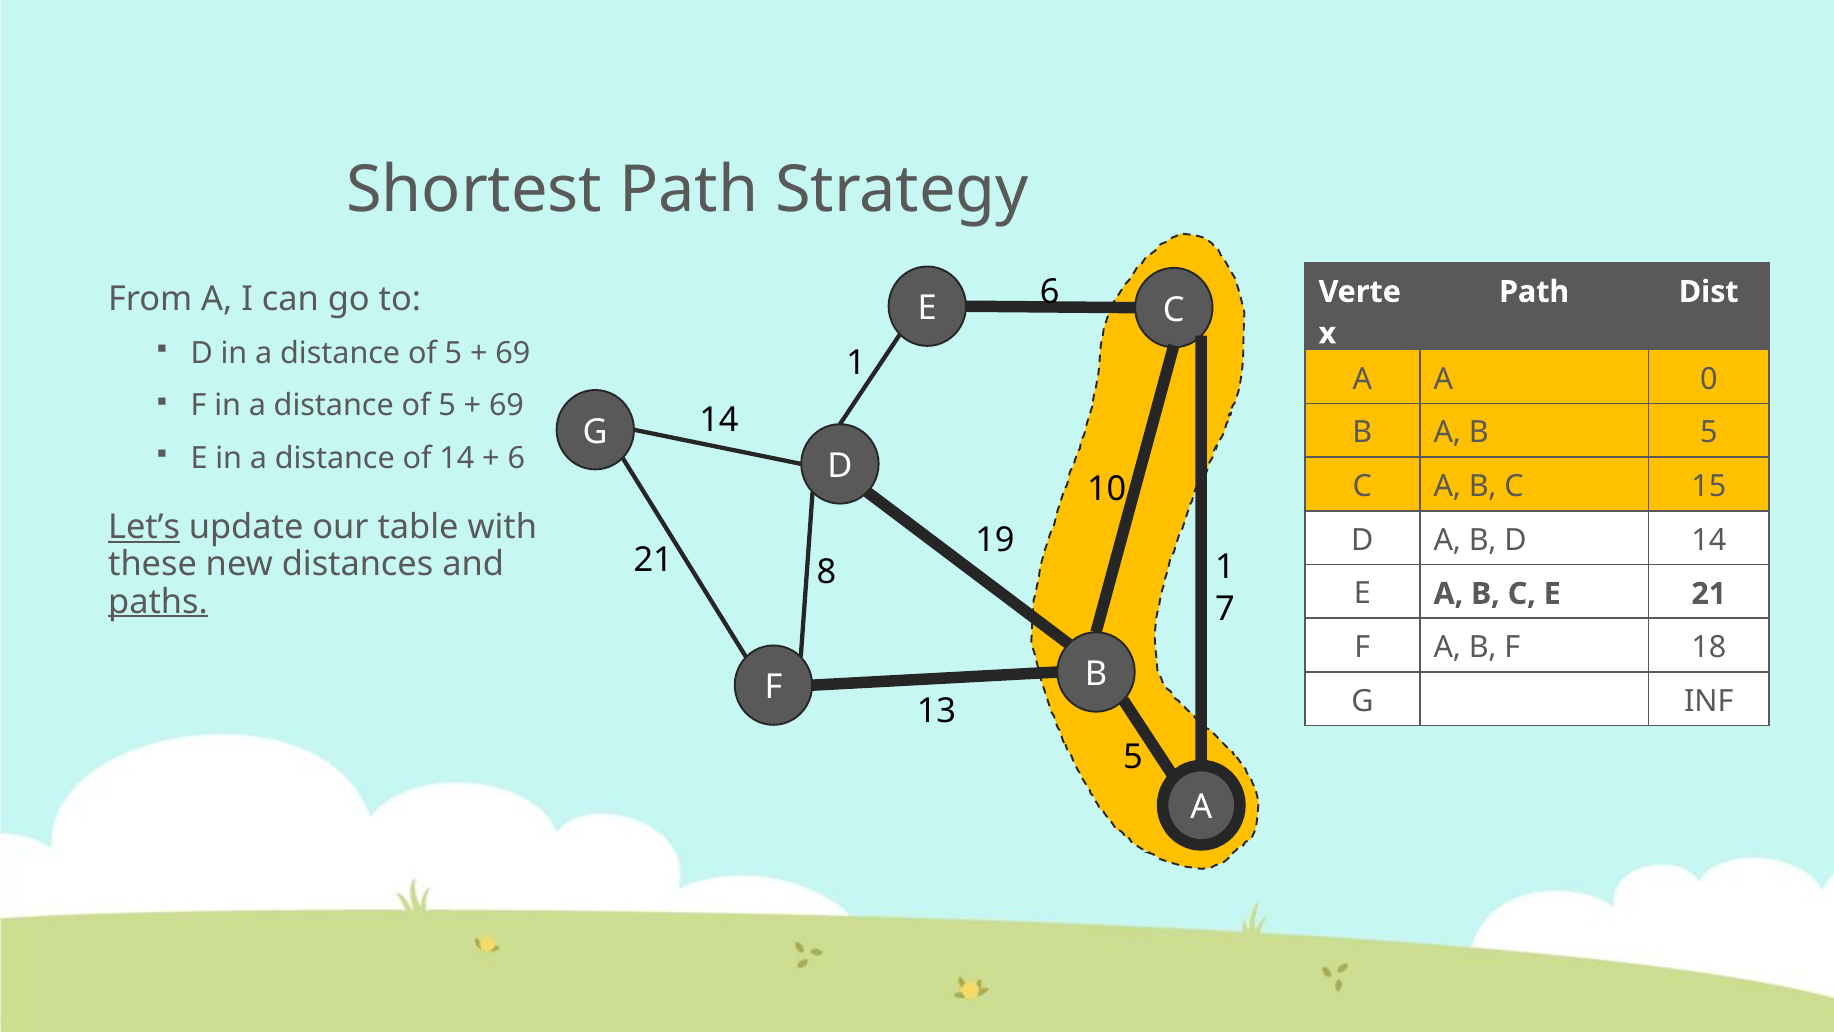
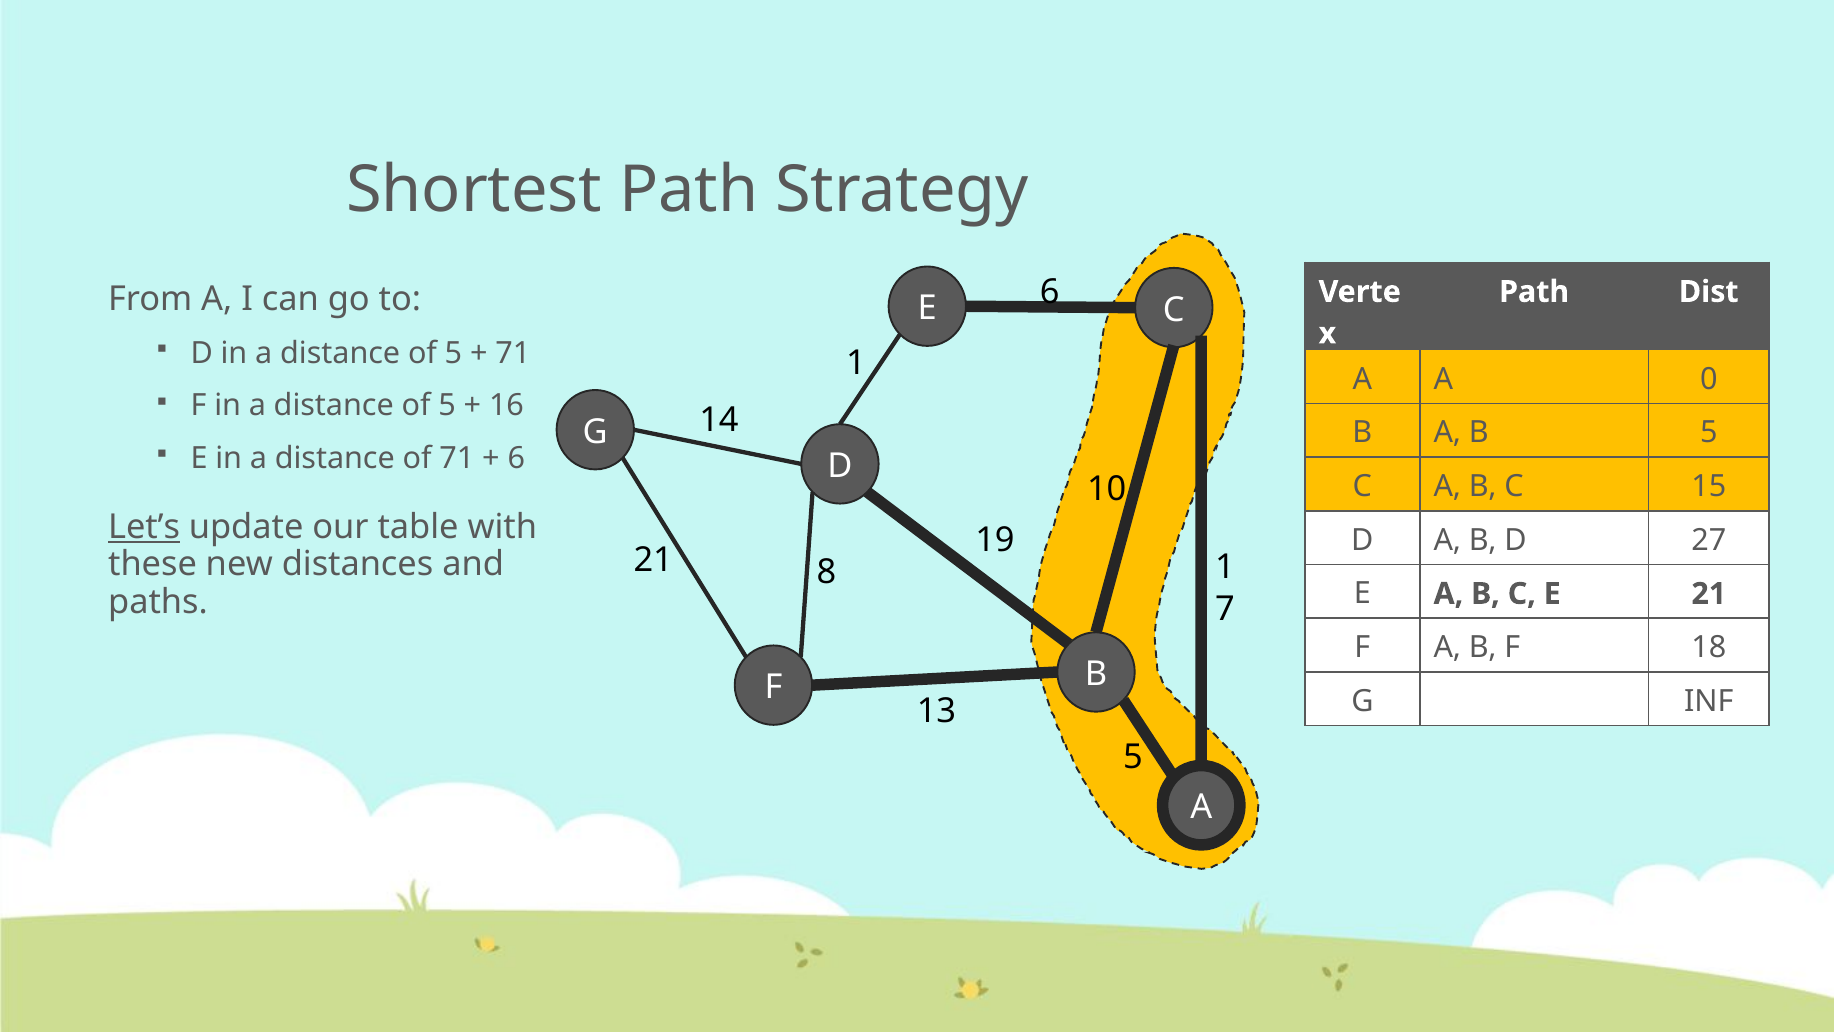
69: 69 -> 71 (513, 354)
69: 69 -> 16 (506, 406)
of 14: 14 -> 71 (457, 458)
D 14: 14 -> 27 (1709, 540)
paths underline: present -> none (158, 601)
